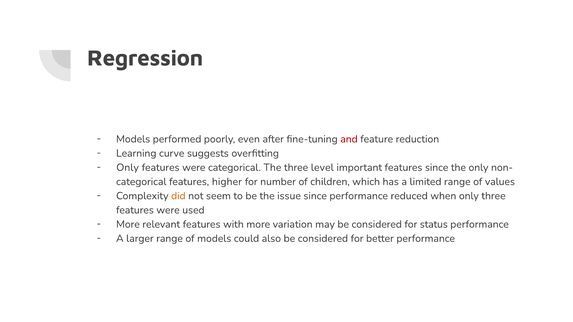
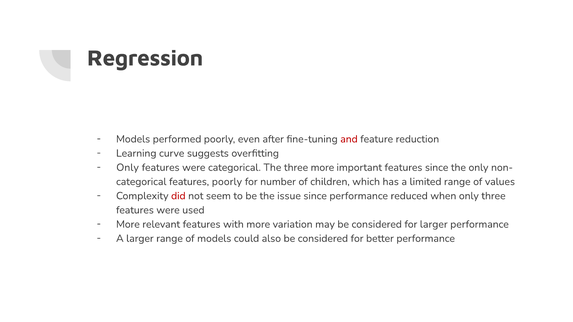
three level: level -> more (322, 168)
features higher: higher -> poorly (227, 182)
did colour: orange -> red (178, 196)
for status: status -> larger (434, 224)
